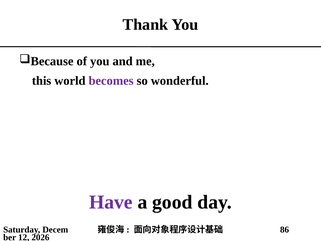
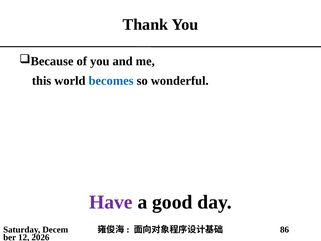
becomes colour: purple -> blue (111, 81)
